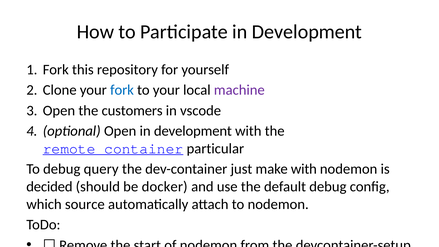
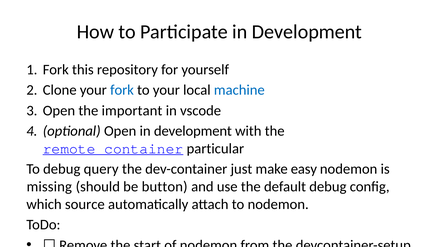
machine colour: purple -> blue (239, 90)
customers: customers -> important (132, 111)
make with: with -> easy (304, 169)
decided: decided -> missing (49, 187)
docker: docker -> button (165, 187)
